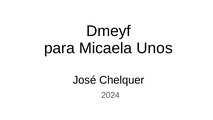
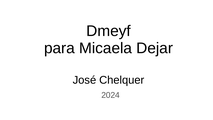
Unos: Unos -> Dejar (155, 48)
